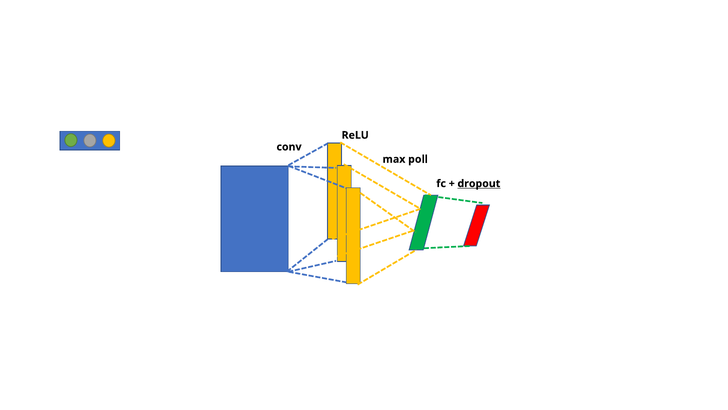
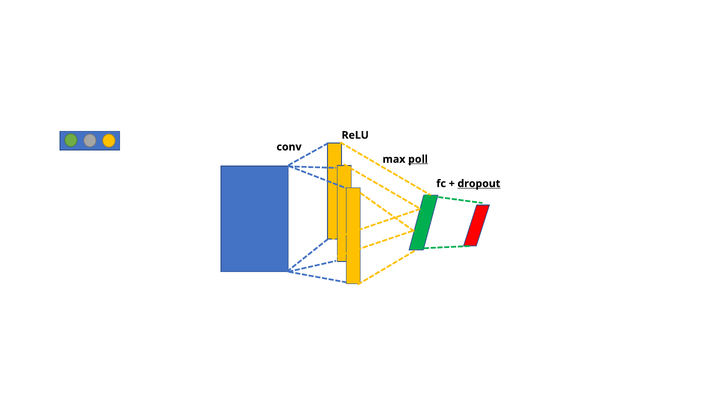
poll underline: none -> present (418, 159)
